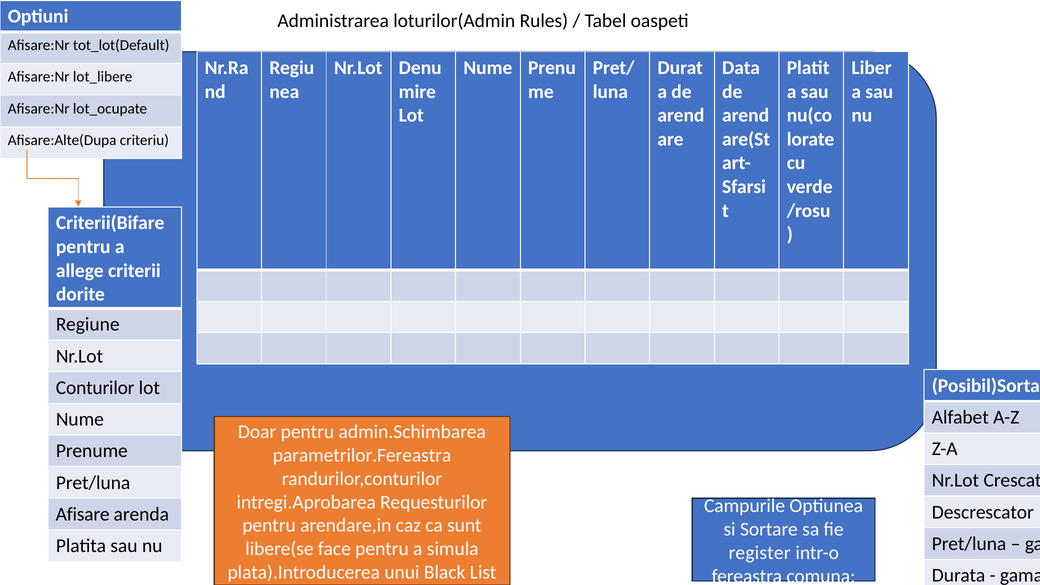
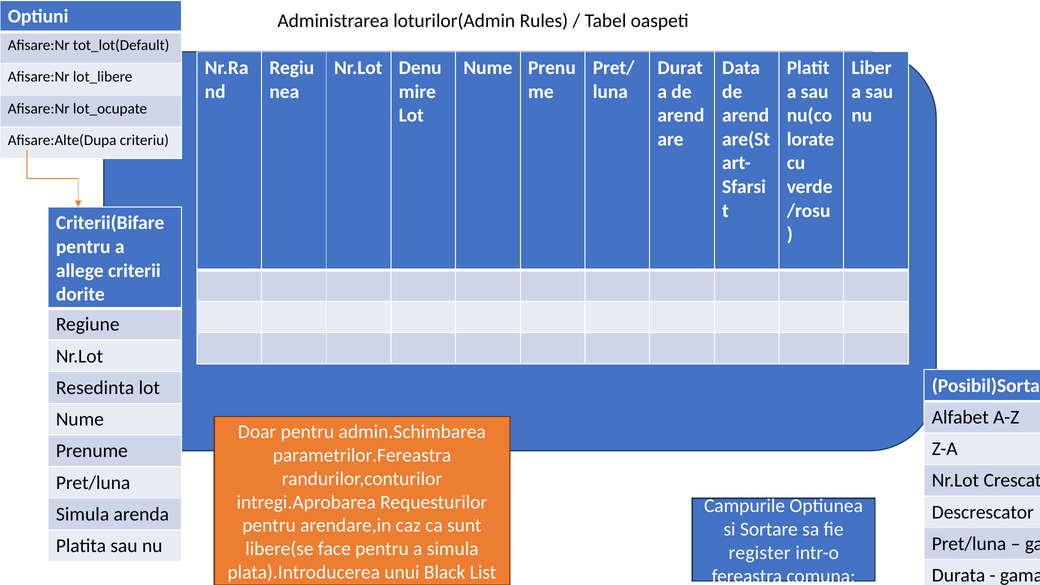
Conturilor: Conturilor -> Resedinta (95, 388)
Afisare: Afisare -> Simula (83, 514)
